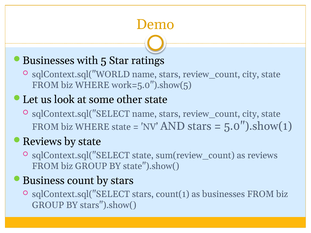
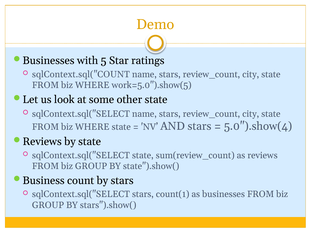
sqlContext.sql("WORLD: sqlContext.sql("WORLD -> sqlContext.sql("COUNT (81, 74)
5.0").show(1: 5.0").show(1 -> 5.0").show(4 (258, 126)
